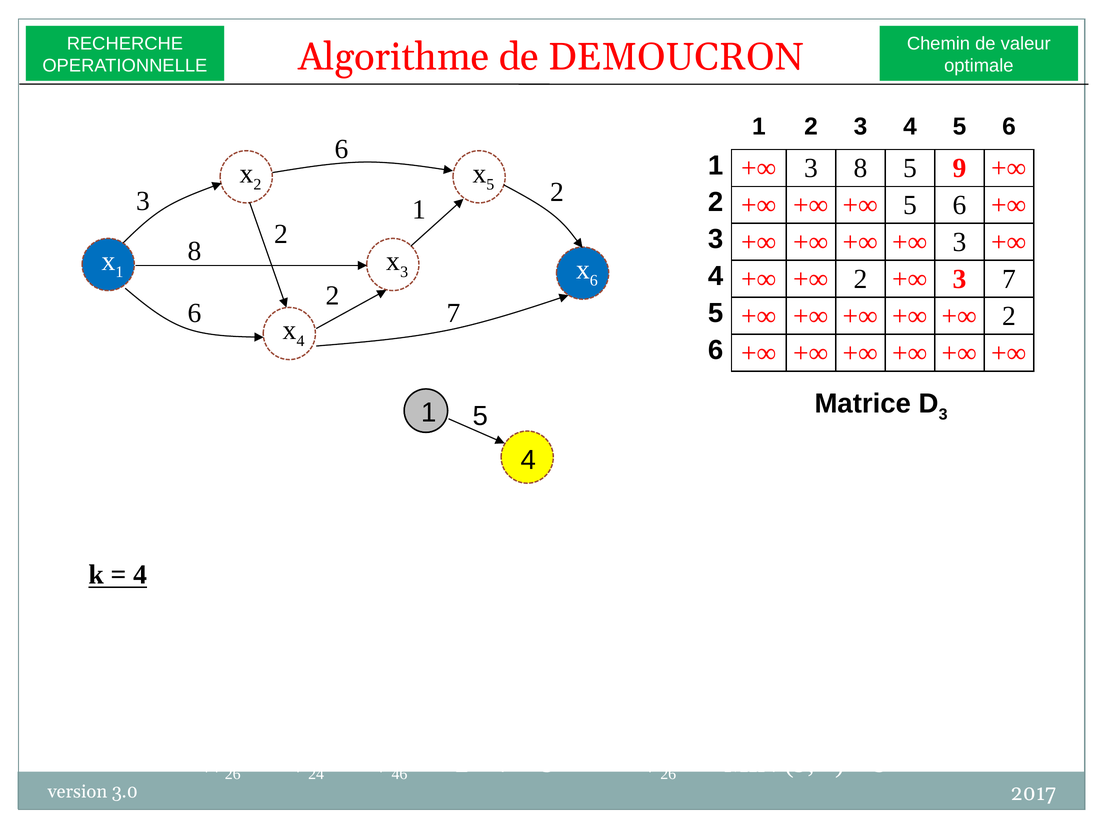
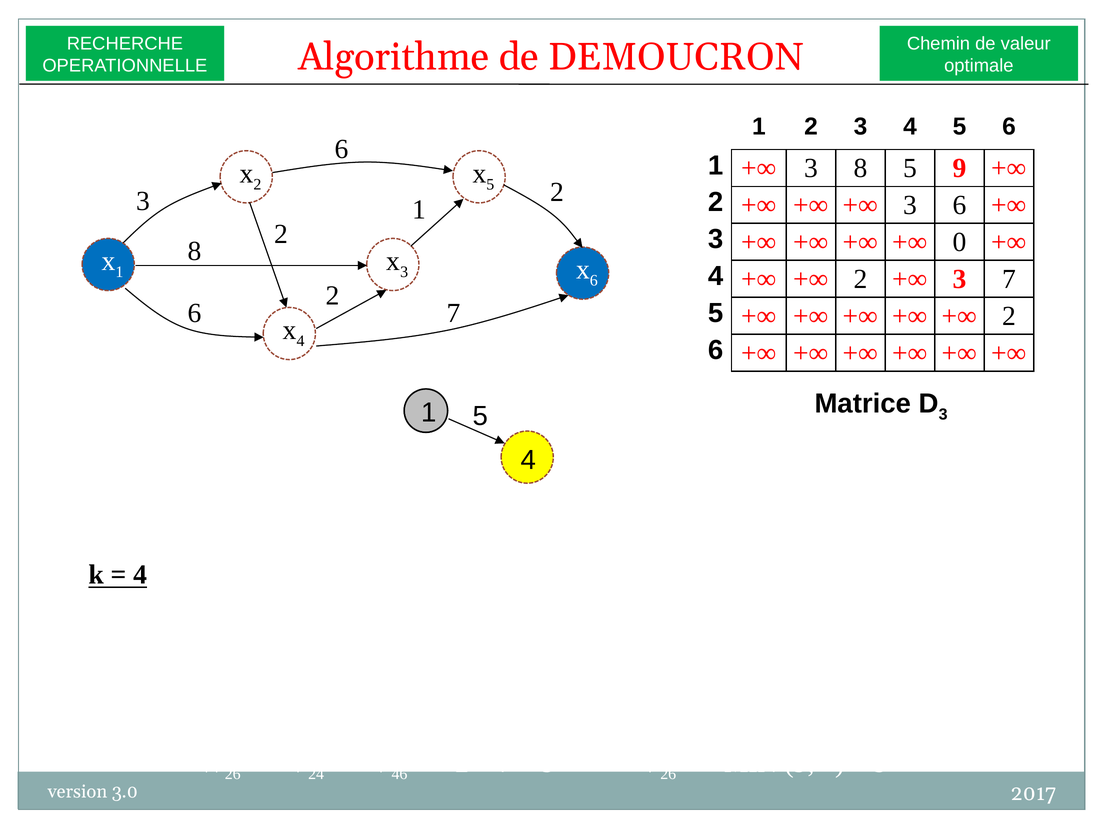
5: 5 -> 3 (910, 205)
3: 3 -> 0 (959, 242)
